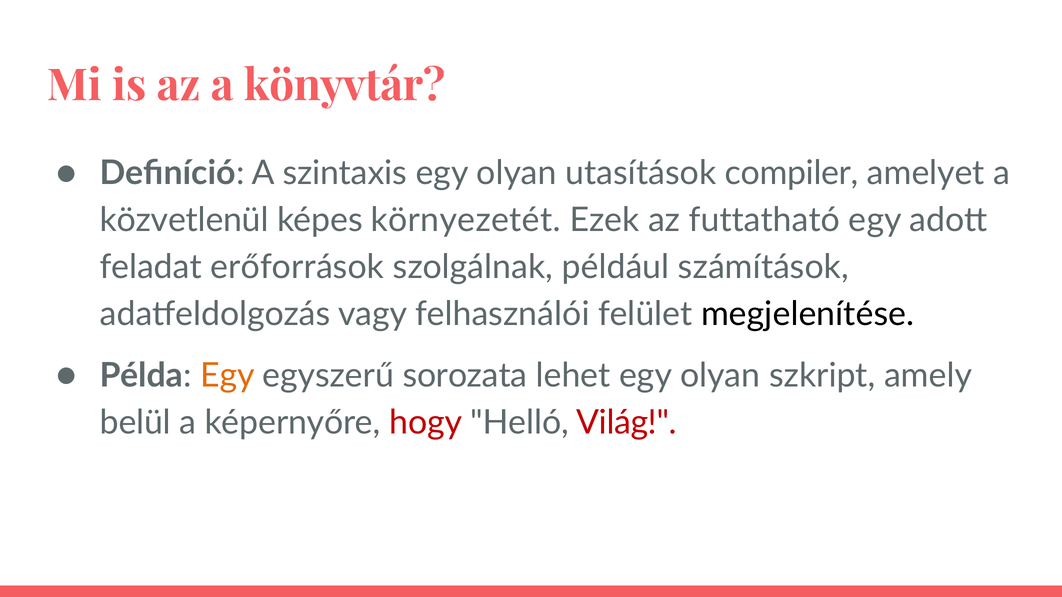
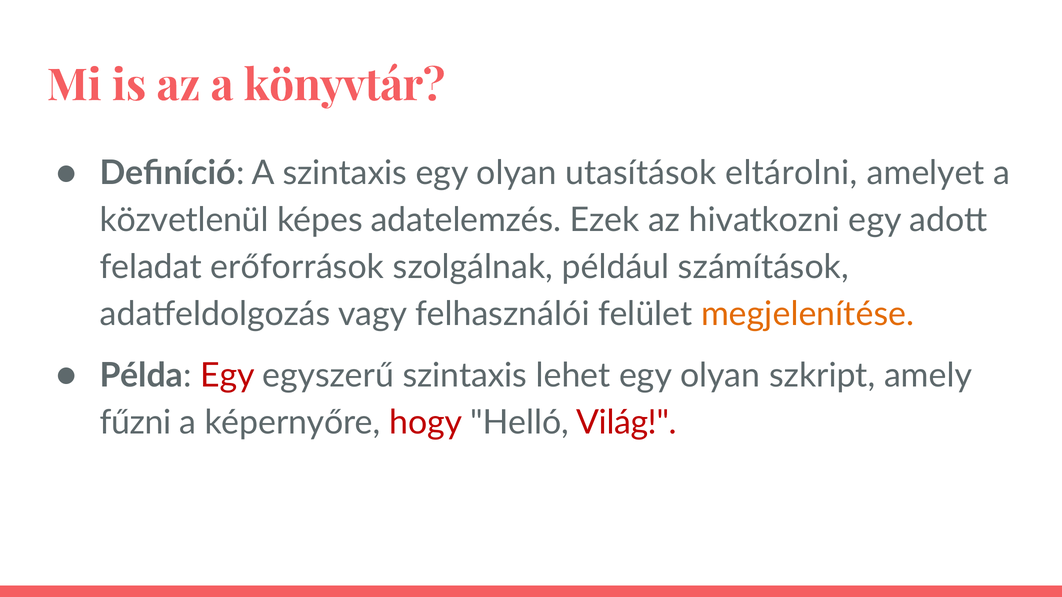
compiler: compiler -> eltárolni (791, 173)
környezetét: környezetét -> adatelemzés (466, 220)
futtatható: futtatható -> hivatkozni (764, 220)
megjelenítése colour: black -> orange (808, 314)
Egy colour: orange -> red (227, 376)
egyszerű sorozata: sorozata -> szintaxis (465, 376)
belül: belül -> fűzni (135, 423)
